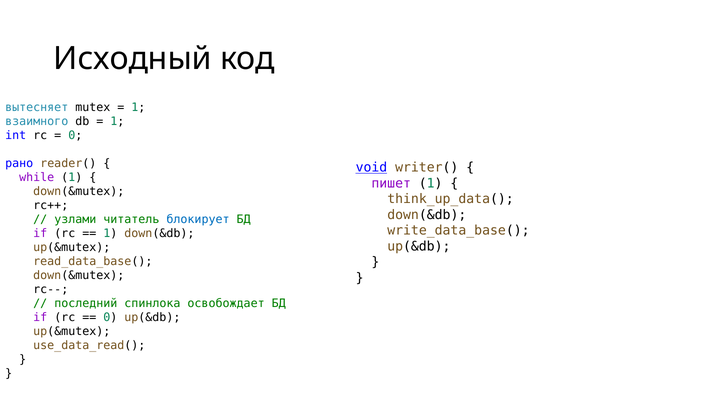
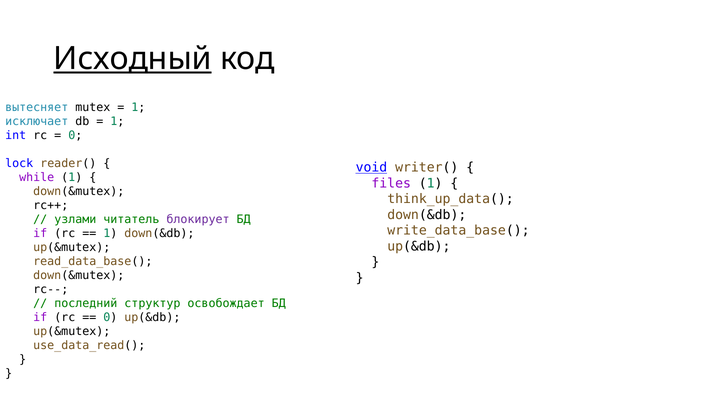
Исходный underline: none -> present (133, 59)
взаимного: взаимного -> исключает (37, 122)
рано: рано -> lock (19, 164)
пишет: пишет -> files (391, 184)
блокирует colour: blue -> purple (198, 220)
спинлока: спинлока -> структур (152, 304)
